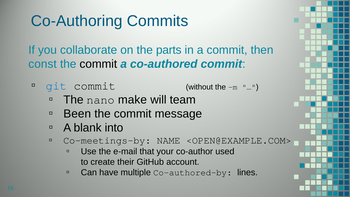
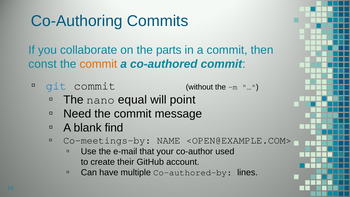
commit colour: black -> orange (98, 64)
make: make -> equal (132, 100)
team: team -> point (183, 100)
Been: Been -> Need (77, 114)
into: into -> find (114, 128)
